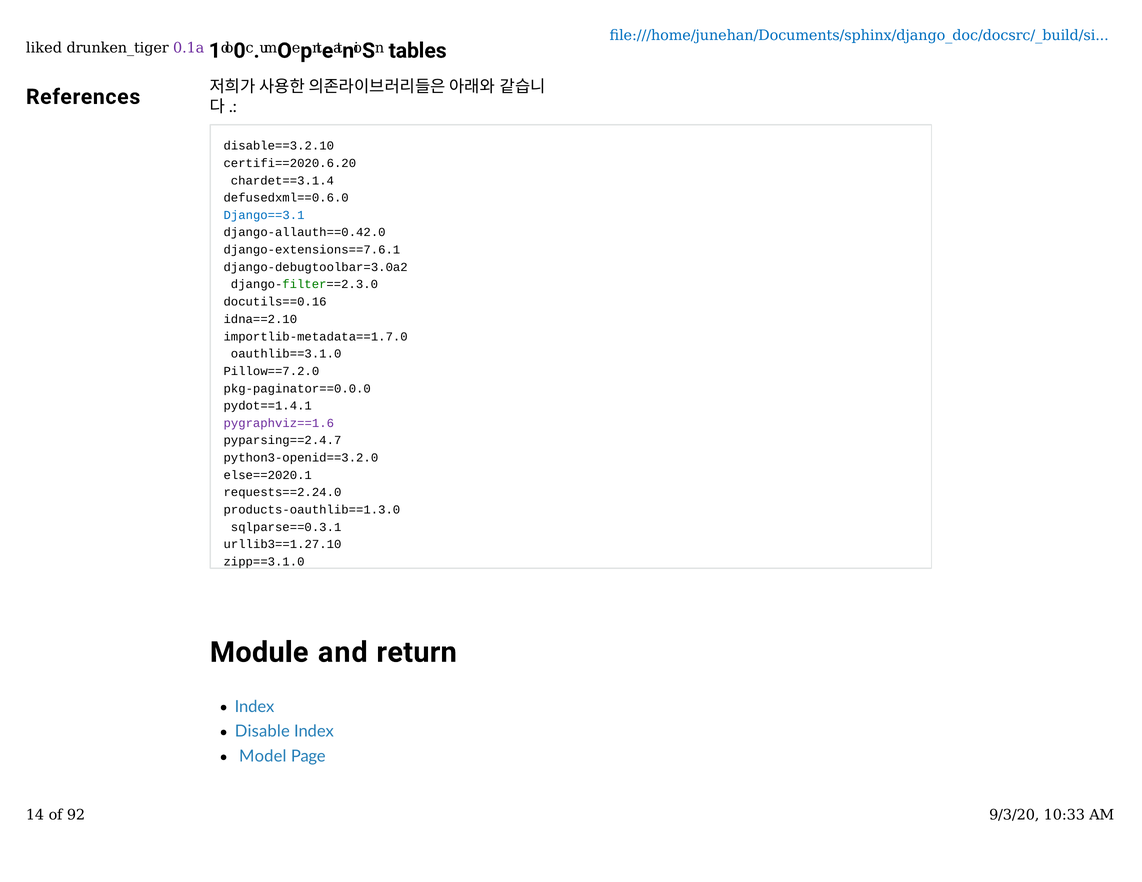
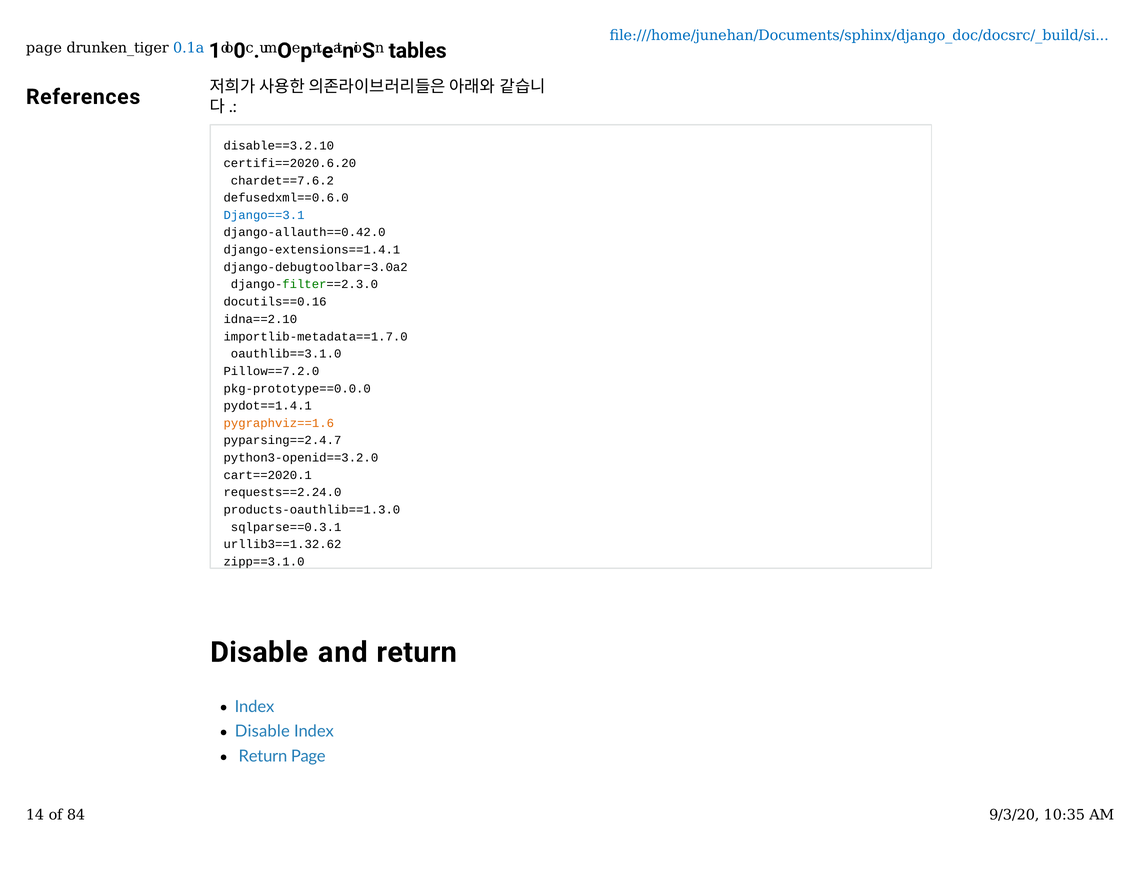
liked: liked -> page (44, 48)
0.1a colour: purple -> blue (189, 48)
chardet==3.1.4: chardet==3.1.4 -> chardet==7.6.2 (282, 181)
django-extensions==7.6.1: django-extensions==7.6.1 -> django-extensions==1.4.1 (312, 250)
pkg-paginator==0.0.0: pkg-paginator==0.0.0 -> pkg-prototype==0.0.0 (297, 389)
pygraphviz==1.6 colour: purple -> orange (279, 423)
else==2020.1: else==2020.1 -> cart==2020.1 (268, 475)
urllib3==1.27.10: urllib3==1.27.10 -> urllib3==1.32.62 (282, 545)
Module: Module -> Disable (259, 653)
Model: Model -> Return (263, 757)
92: 92 -> 84 (76, 815)
10:33: 10:33 -> 10:35 (1064, 815)
